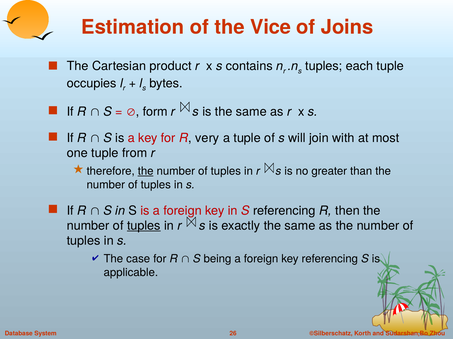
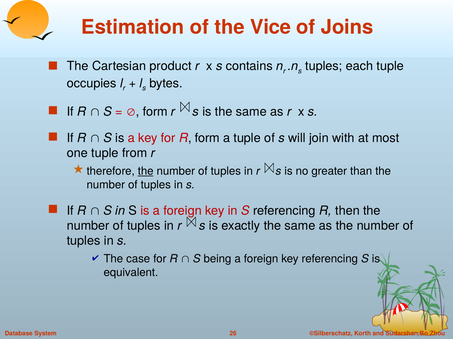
R very: very -> form (207, 138)
tuples underline: present -> none (144, 226)
applicable: applicable -> equivalent (131, 273)
